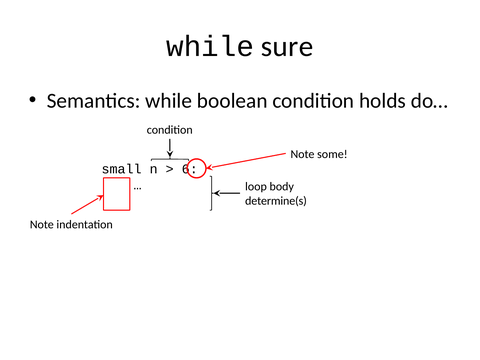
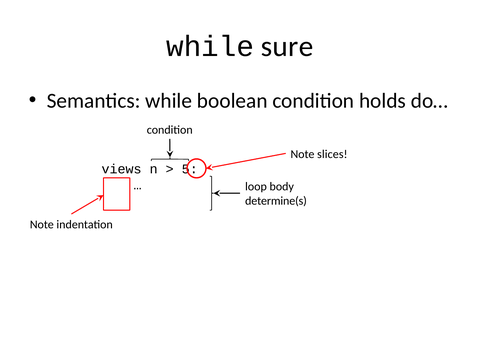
some: some -> slices (332, 154)
small: small -> views (122, 169)
6: 6 -> 5 (190, 169)
